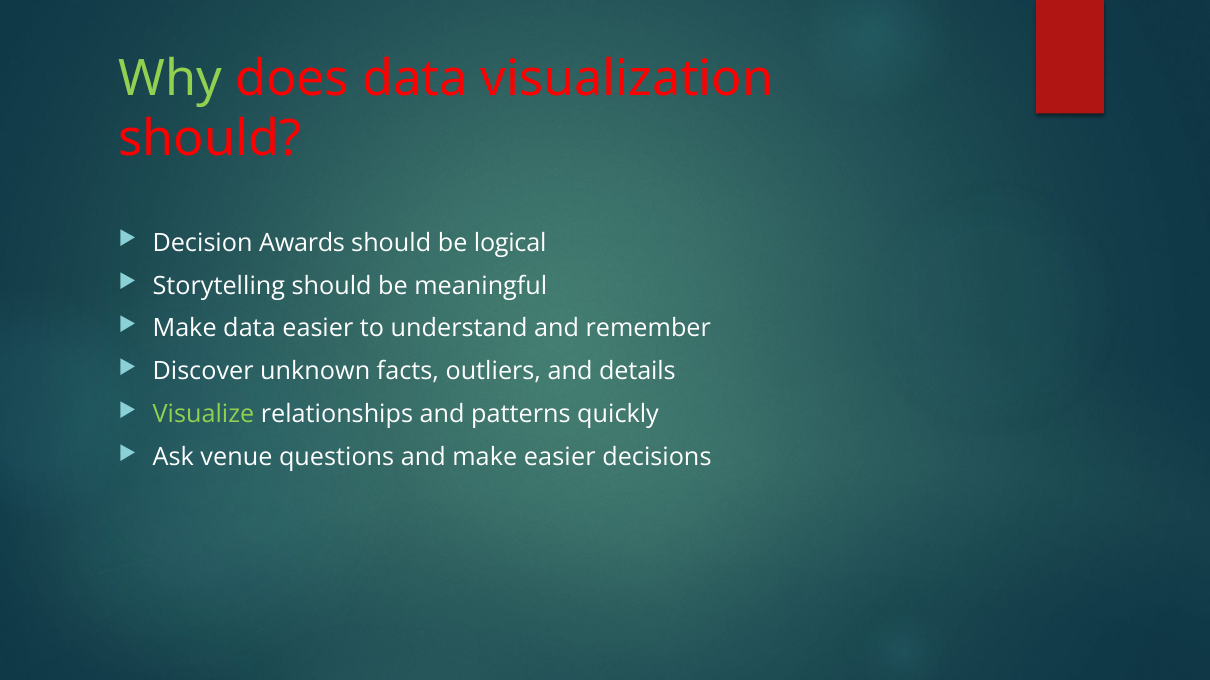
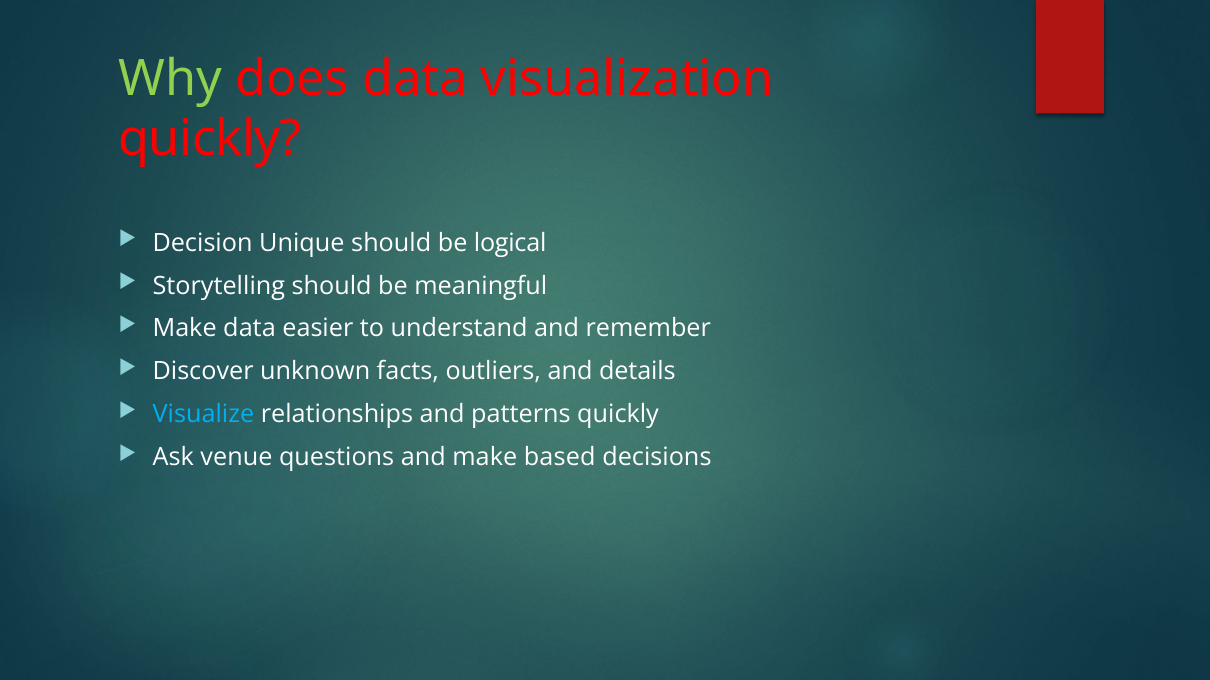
should: should -> quickly (210, 139)
Awards: Awards -> Unique (302, 243)
Visualize colour: light green -> light blue (203, 415)
make easier: easier -> based (560, 457)
